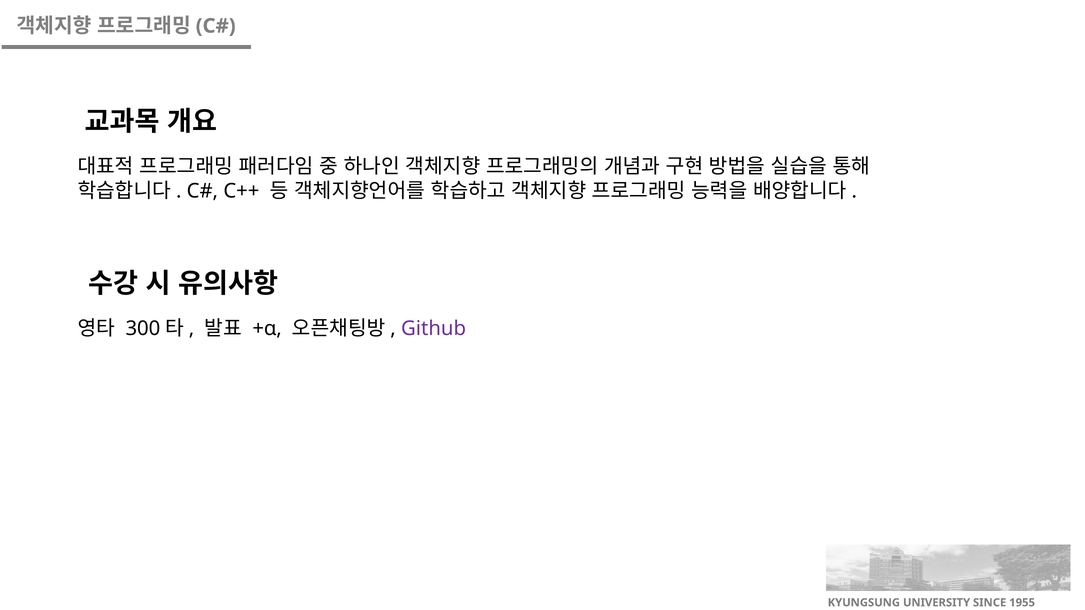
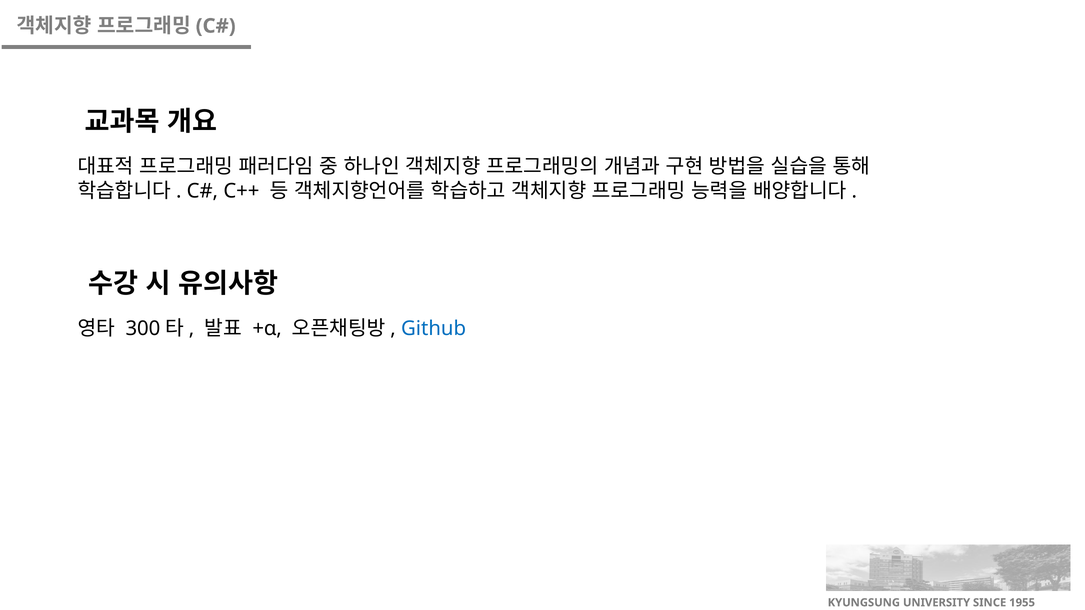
Github colour: purple -> blue (434, 329)
